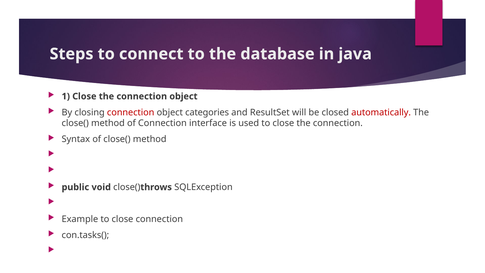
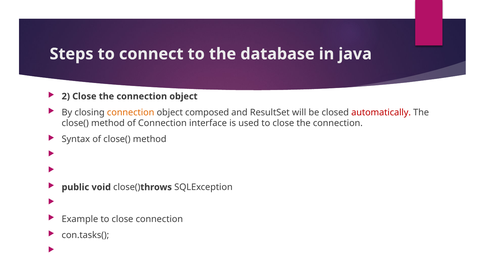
1: 1 -> 2 (66, 96)
connection colour: red -> orange (131, 112)
categories: categories -> composed (207, 112)
